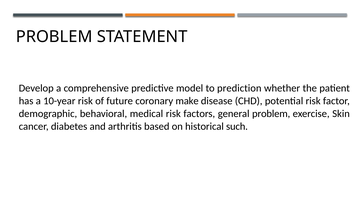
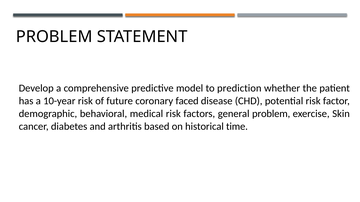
make: make -> faced (187, 101)
such: such -> time (237, 127)
